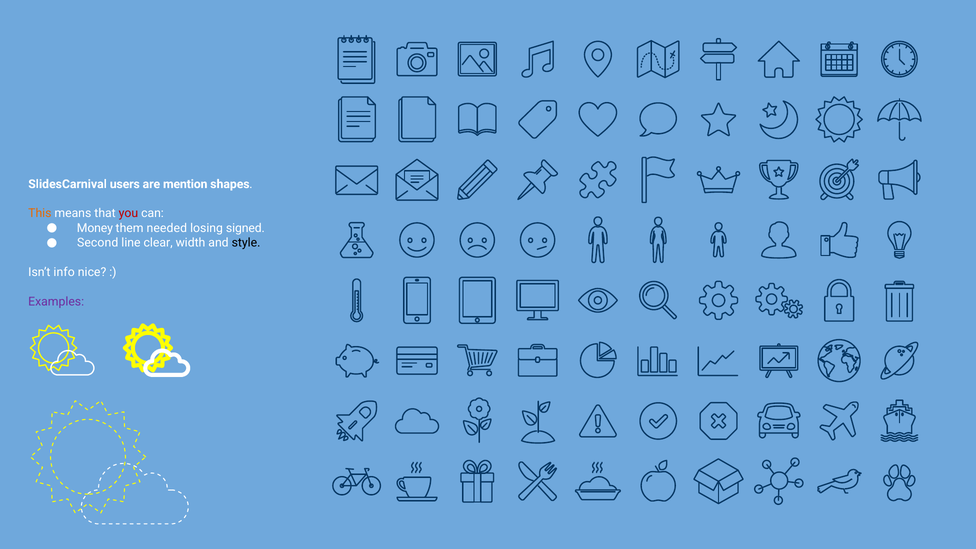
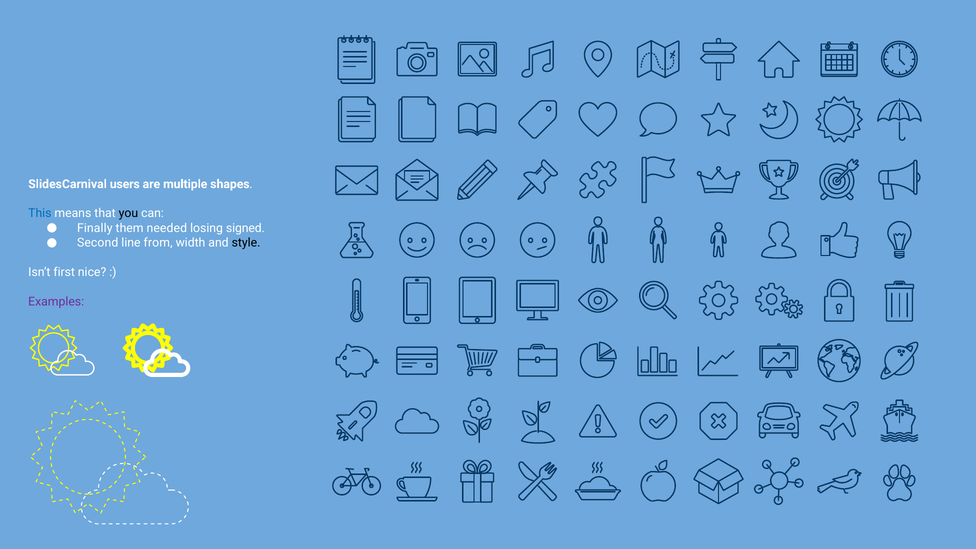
mention: mention -> multiple (185, 184)
This colour: orange -> blue (40, 213)
you colour: red -> black (128, 213)
Money: Money -> Finally (95, 228)
clear: clear -> from (158, 243)
info: info -> first (64, 272)
